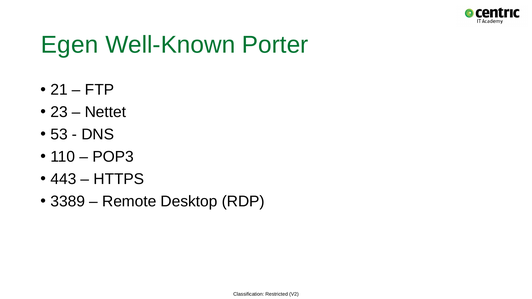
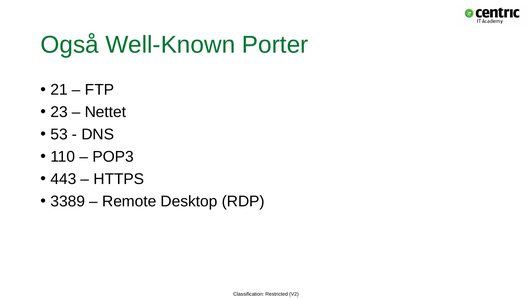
Egen: Egen -> Også (70, 45)
